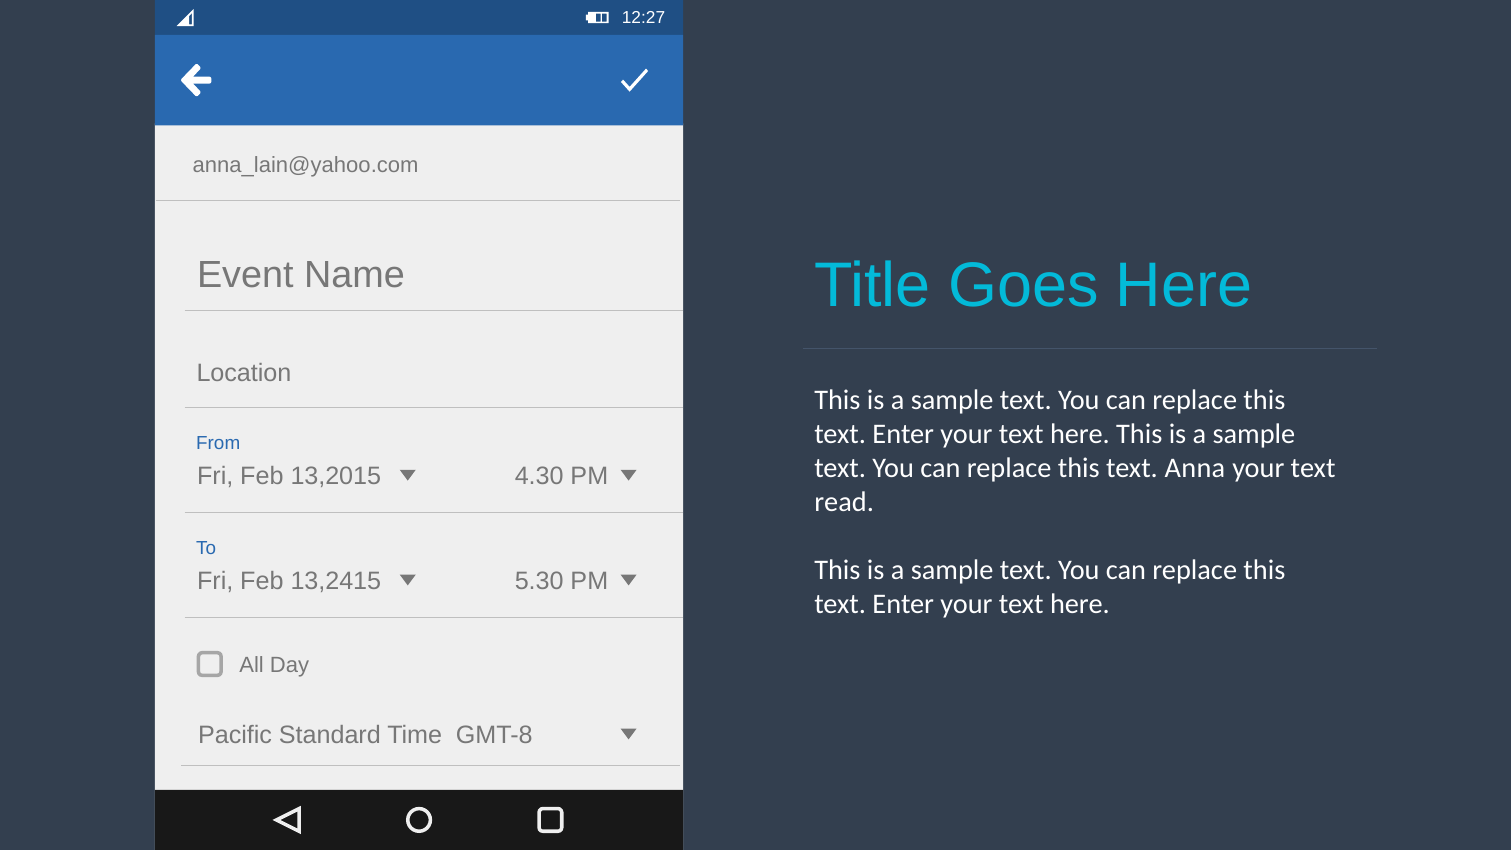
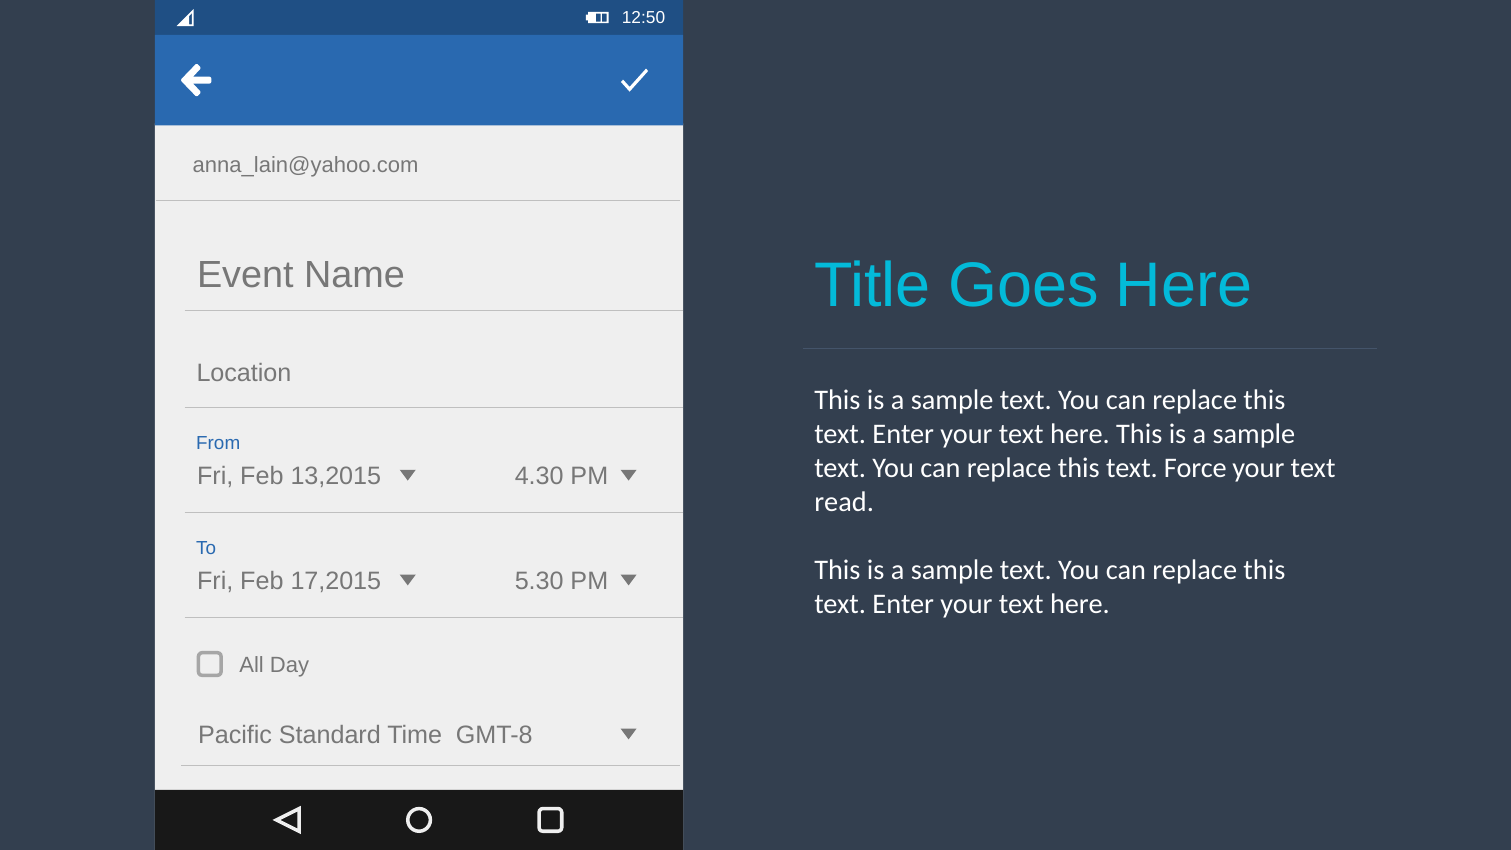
12:27: 12:27 -> 12:50 (644, 18)
Anna: Anna -> Force (1195, 468)
13,2415: 13,2415 -> 17,2015 (336, 581)
